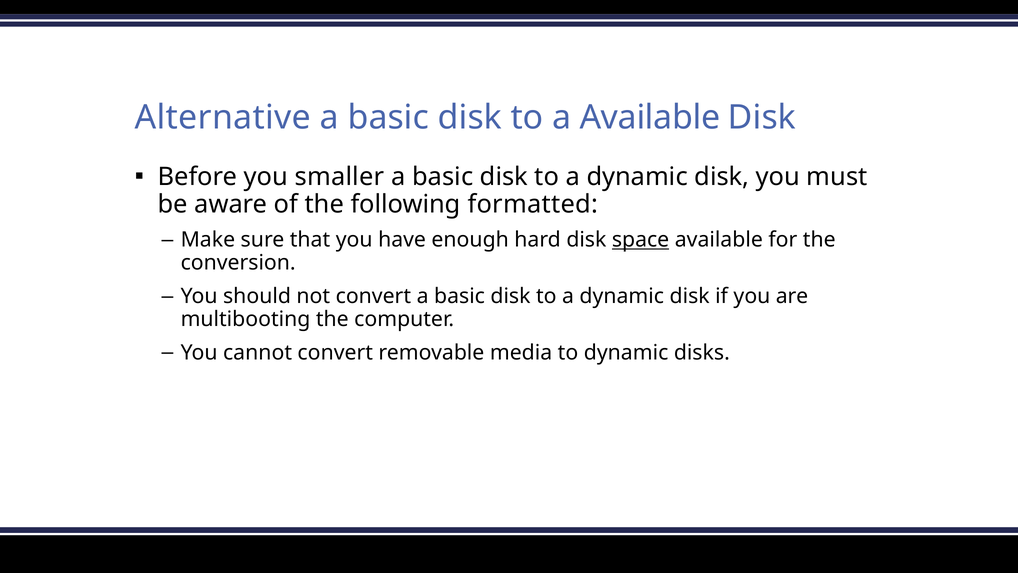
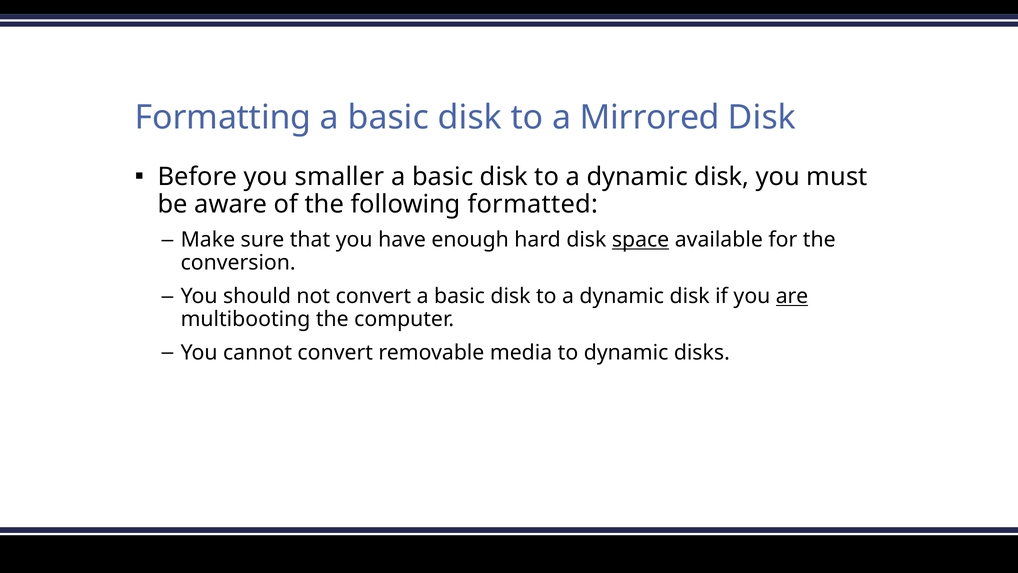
Alternative: Alternative -> Formatting (223, 118)
a Available: Available -> Mirrored (650, 118)
are underline: none -> present (792, 296)
